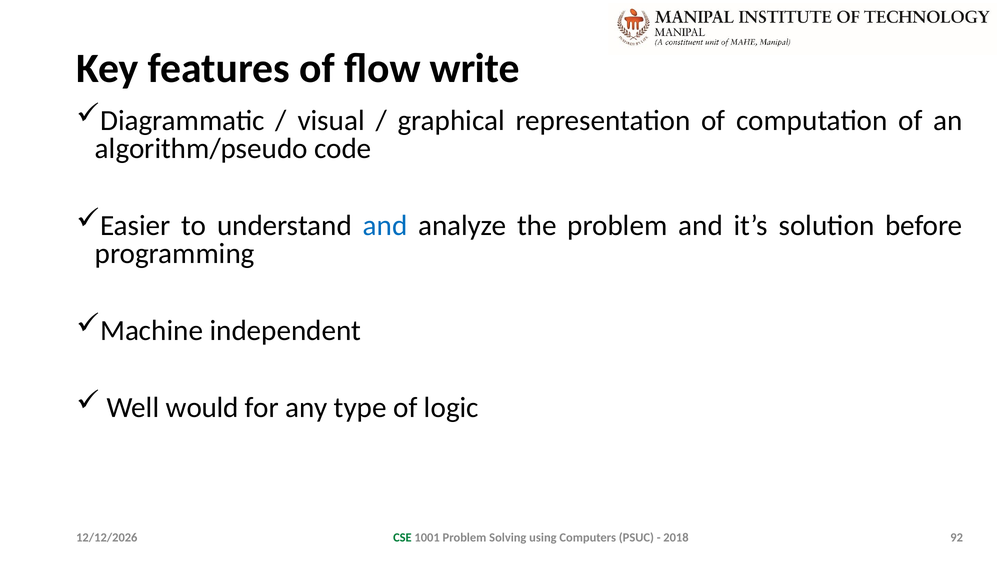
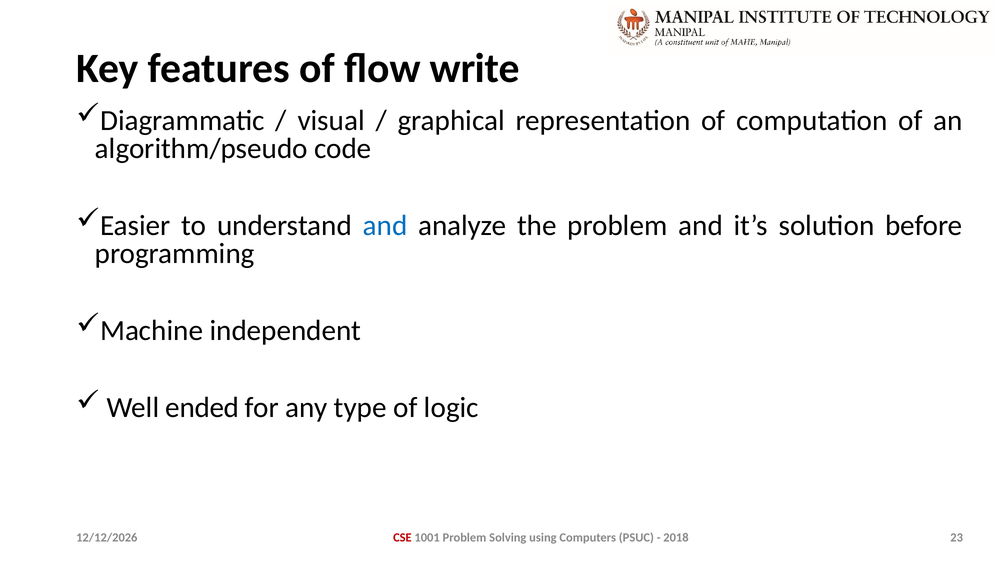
would: would -> ended (202, 407)
CSE colour: green -> red (402, 537)
92: 92 -> 23 (957, 537)
